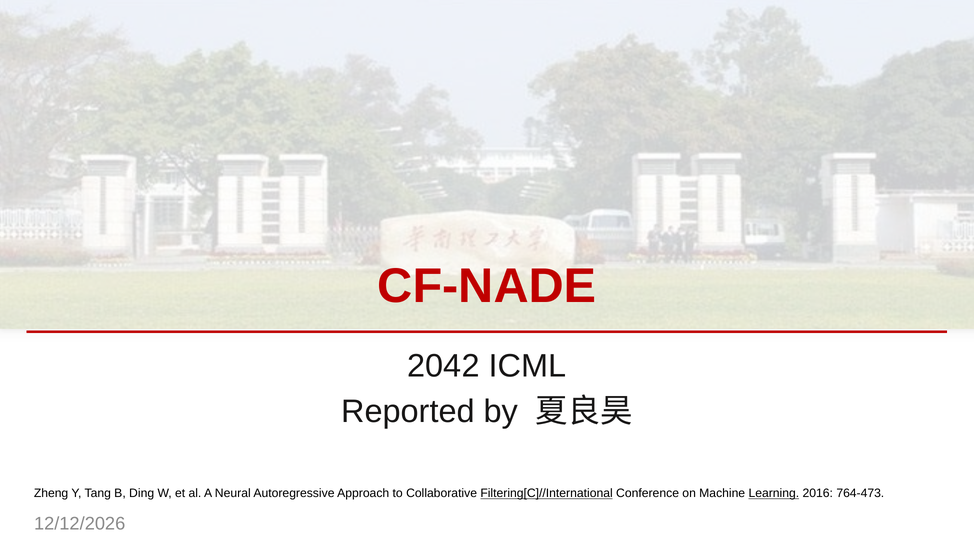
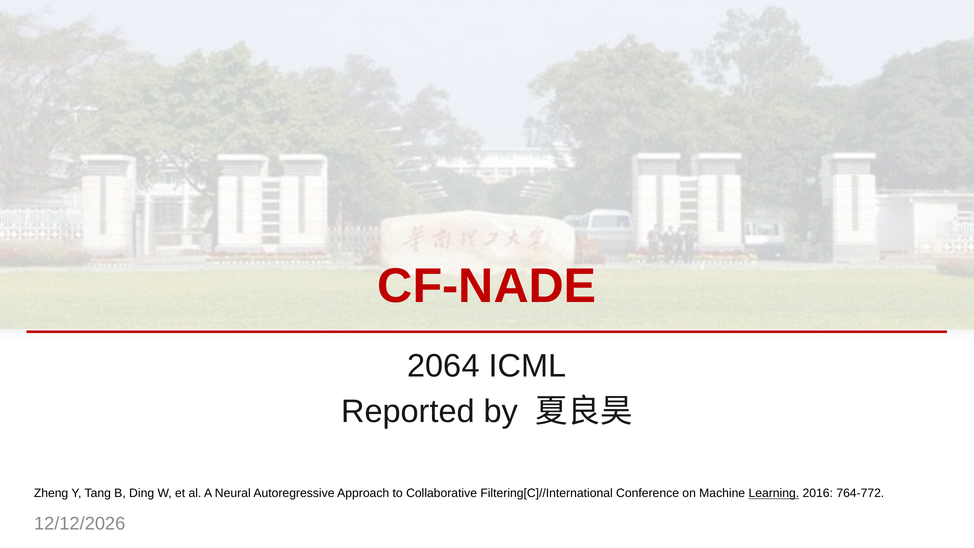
2042: 2042 -> 2064 (443, 366)
Filtering[C]//International underline: present -> none (547, 493)
764-473: 764-473 -> 764-772 (860, 493)
